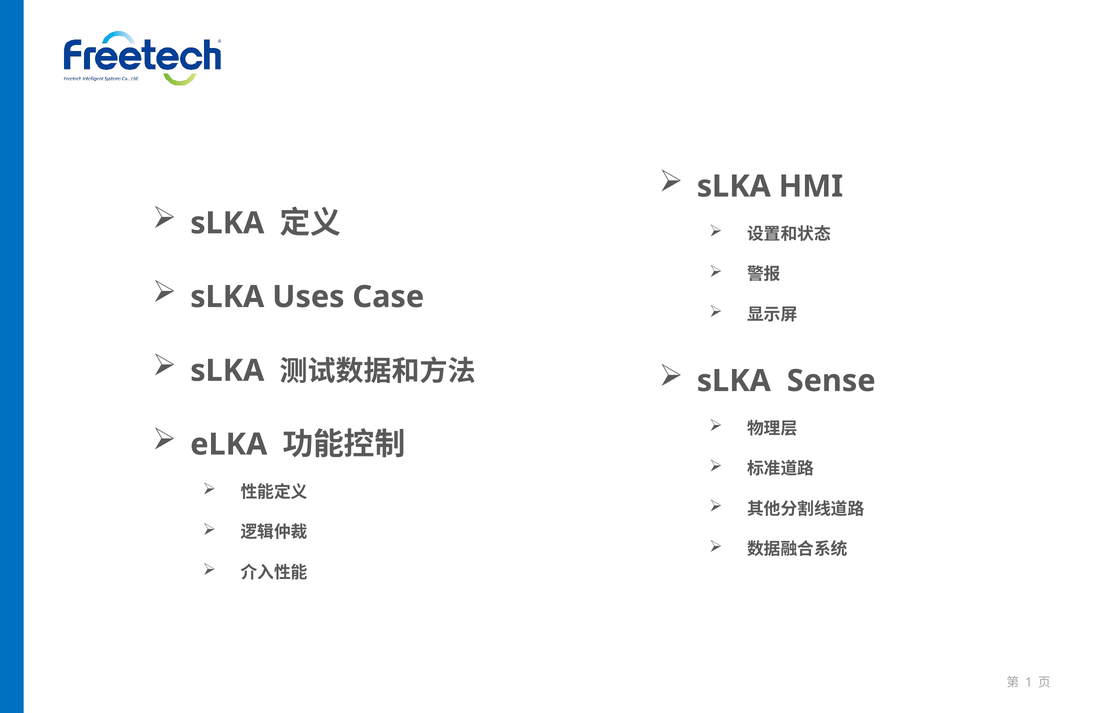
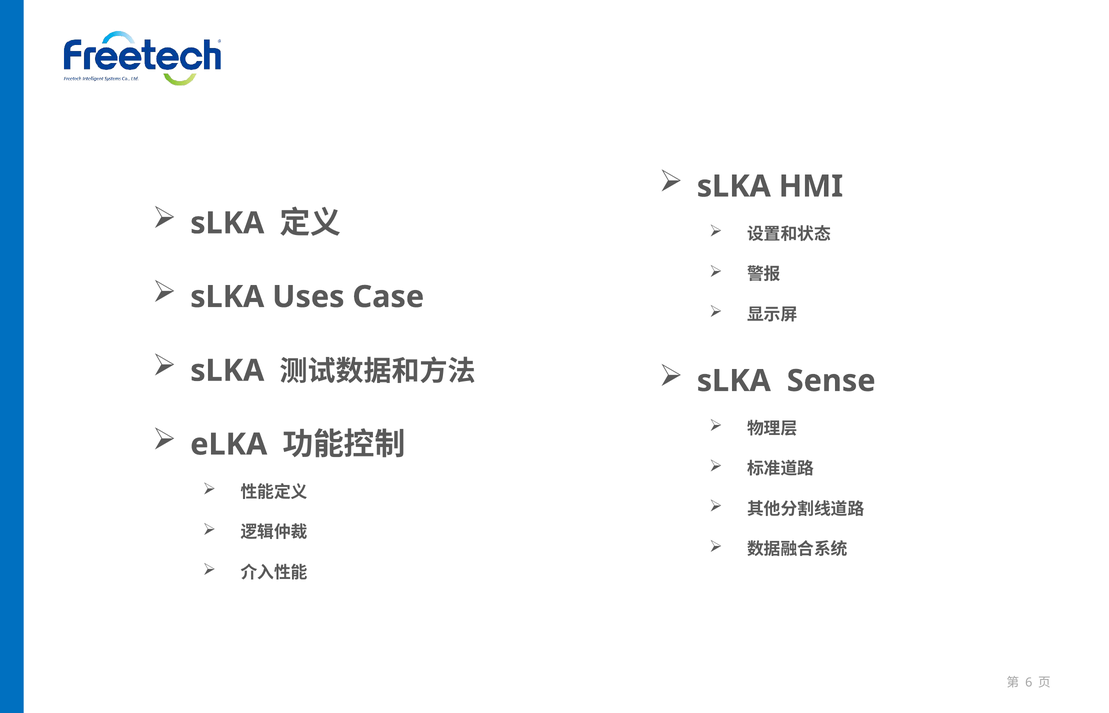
1: 1 -> 6 (1029, 683)
